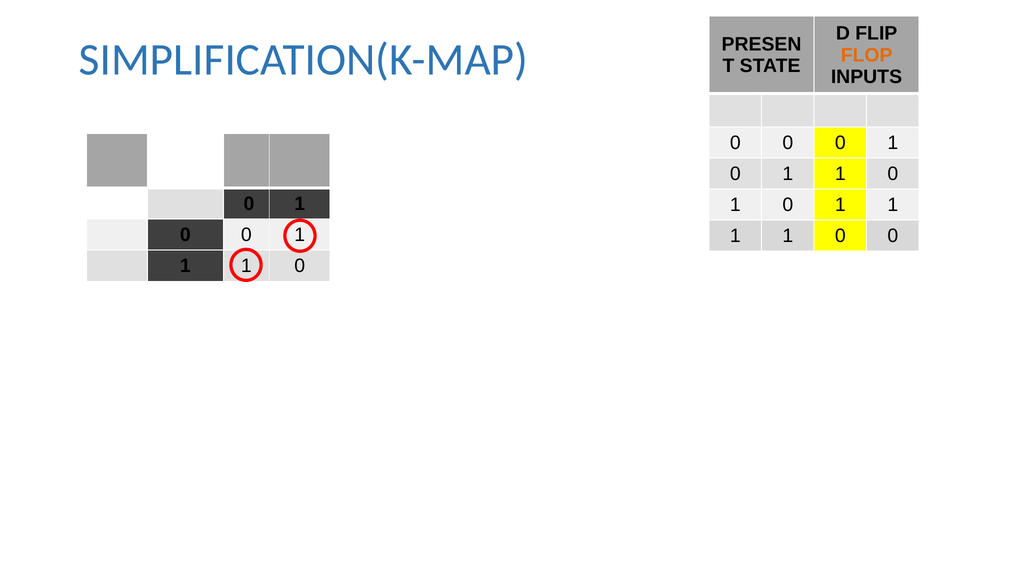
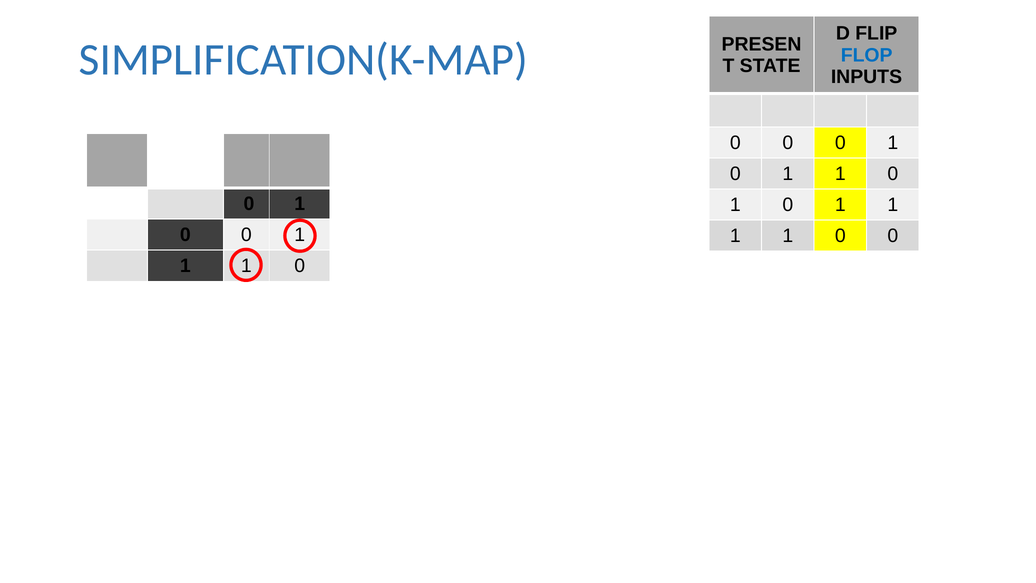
FLOP colour: orange -> blue (867, 55)
